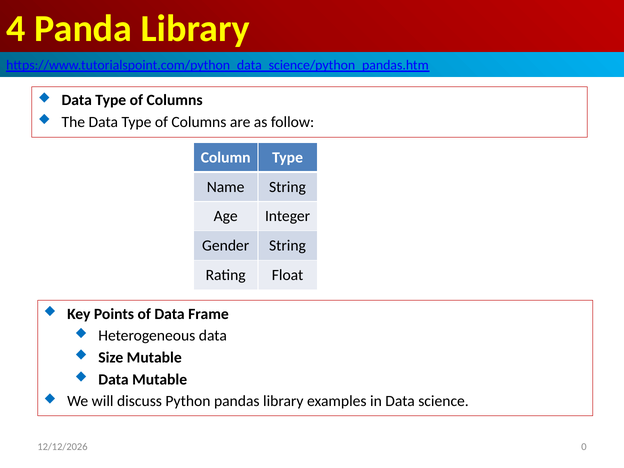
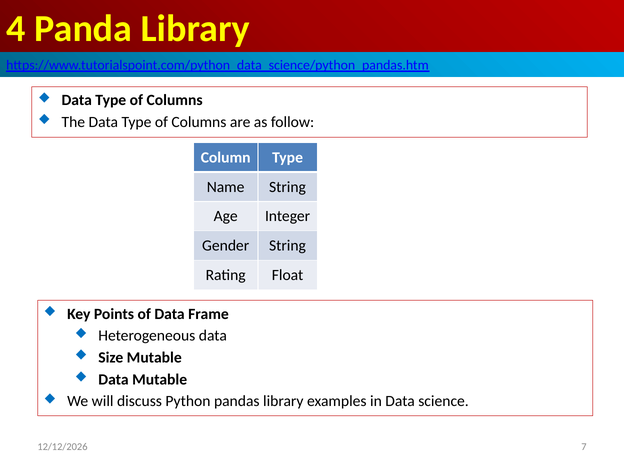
0: 0 -> 7 (584, 447)
